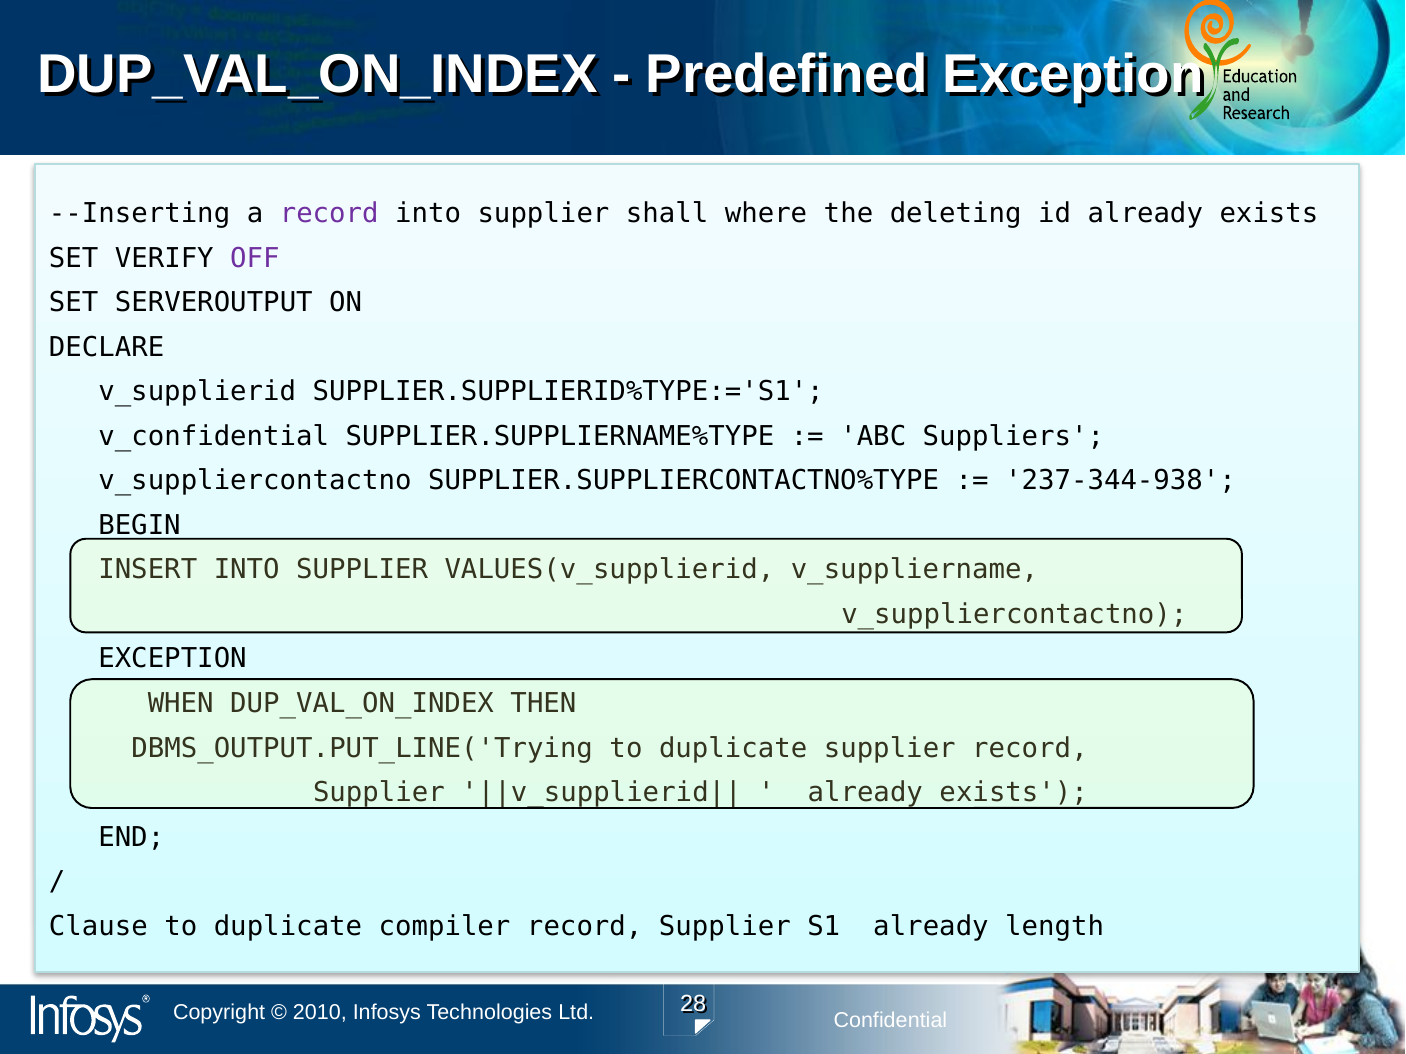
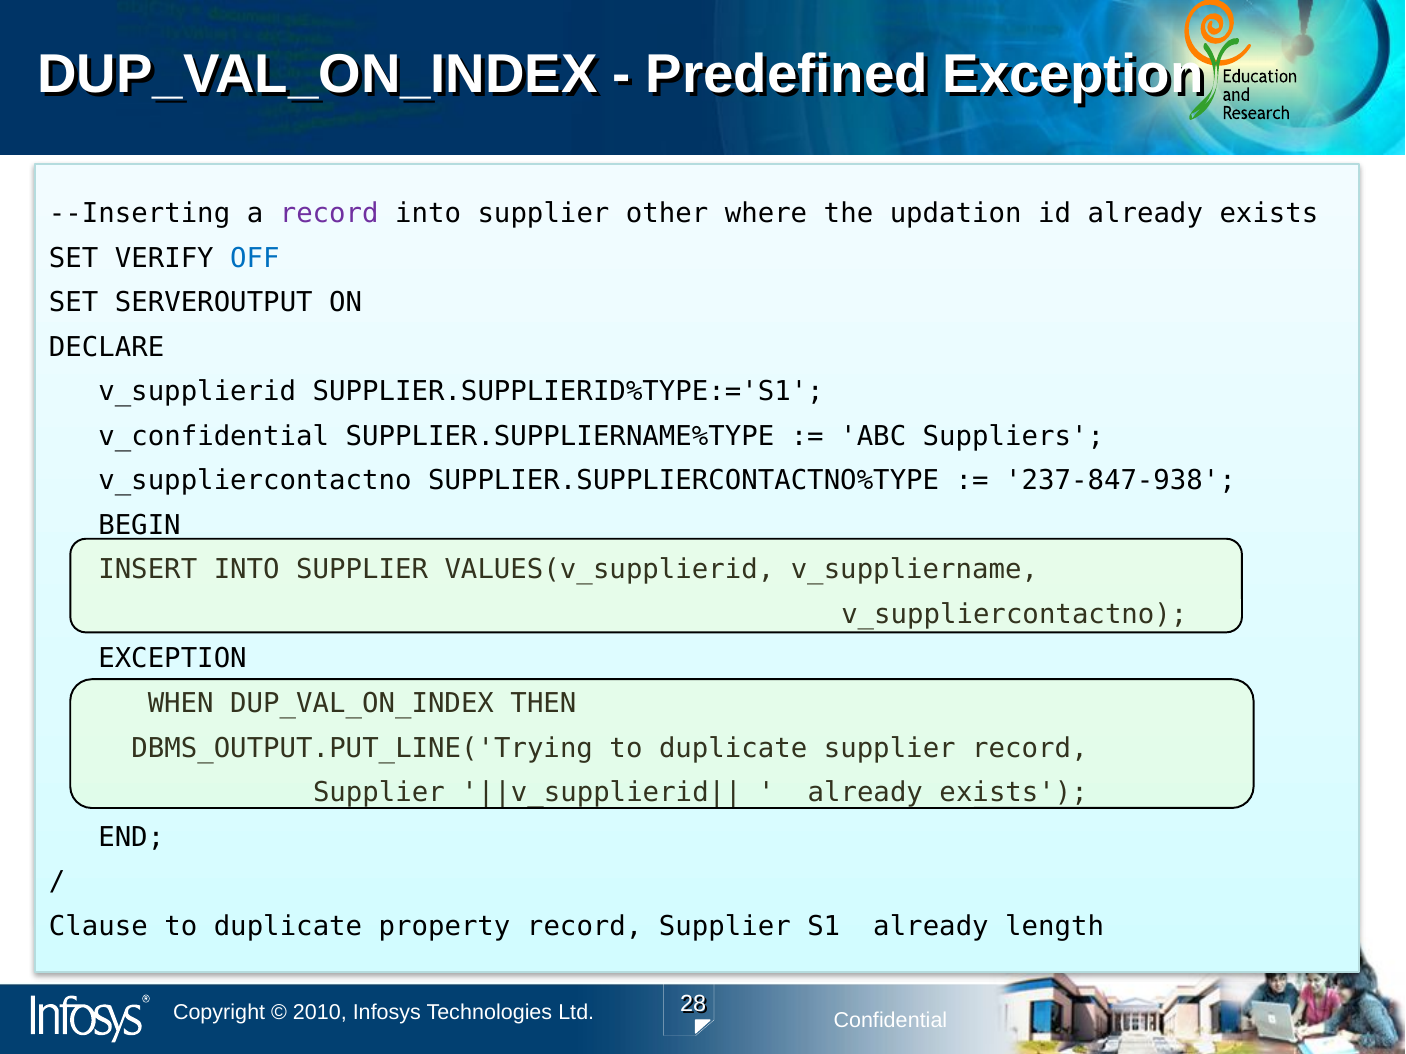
shall: shall -> other (667, 214)
deleting: deleting -> updation (956, 214)
OFF colour: purple -> blue (255, 258)
237-344-938: 237-344-938 -> 237-847-938 (1121, 481)
compiler: compiler -> property (445, 927)
